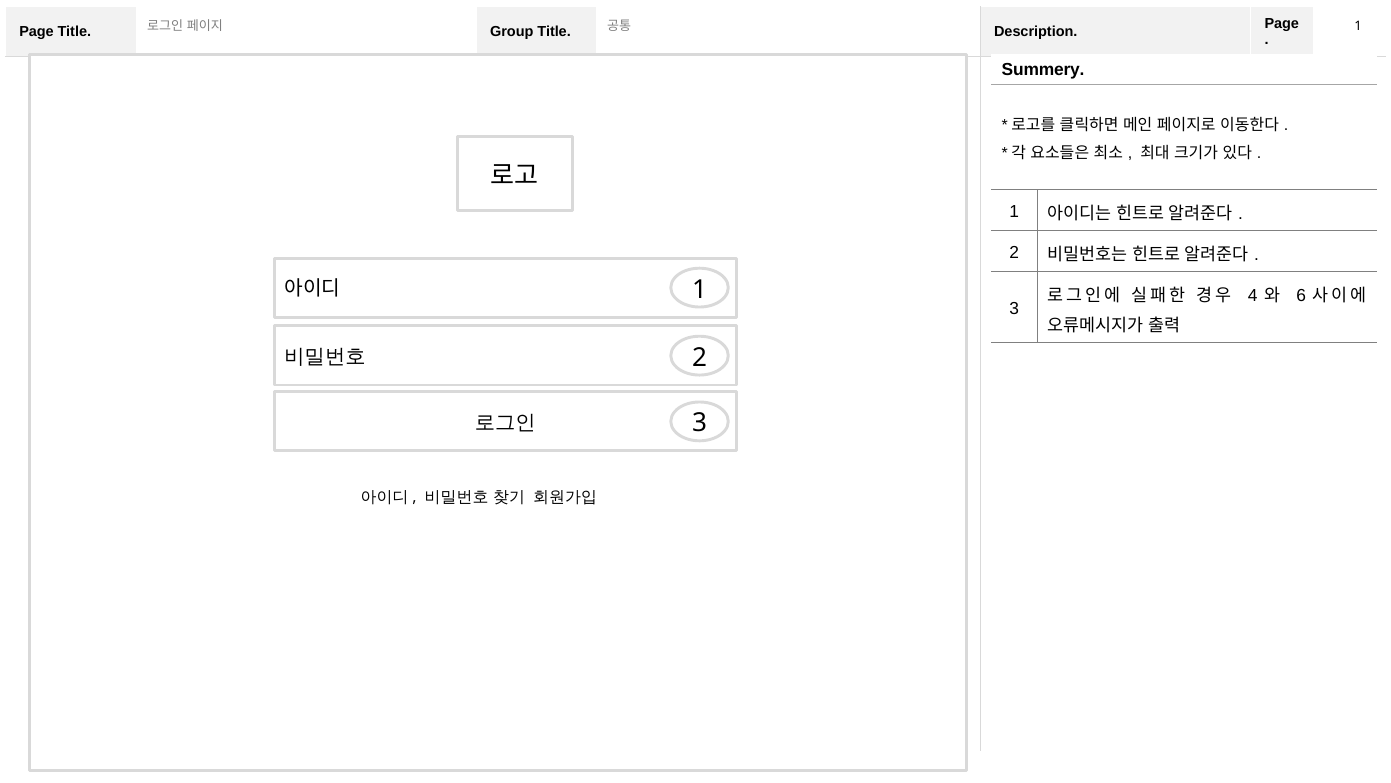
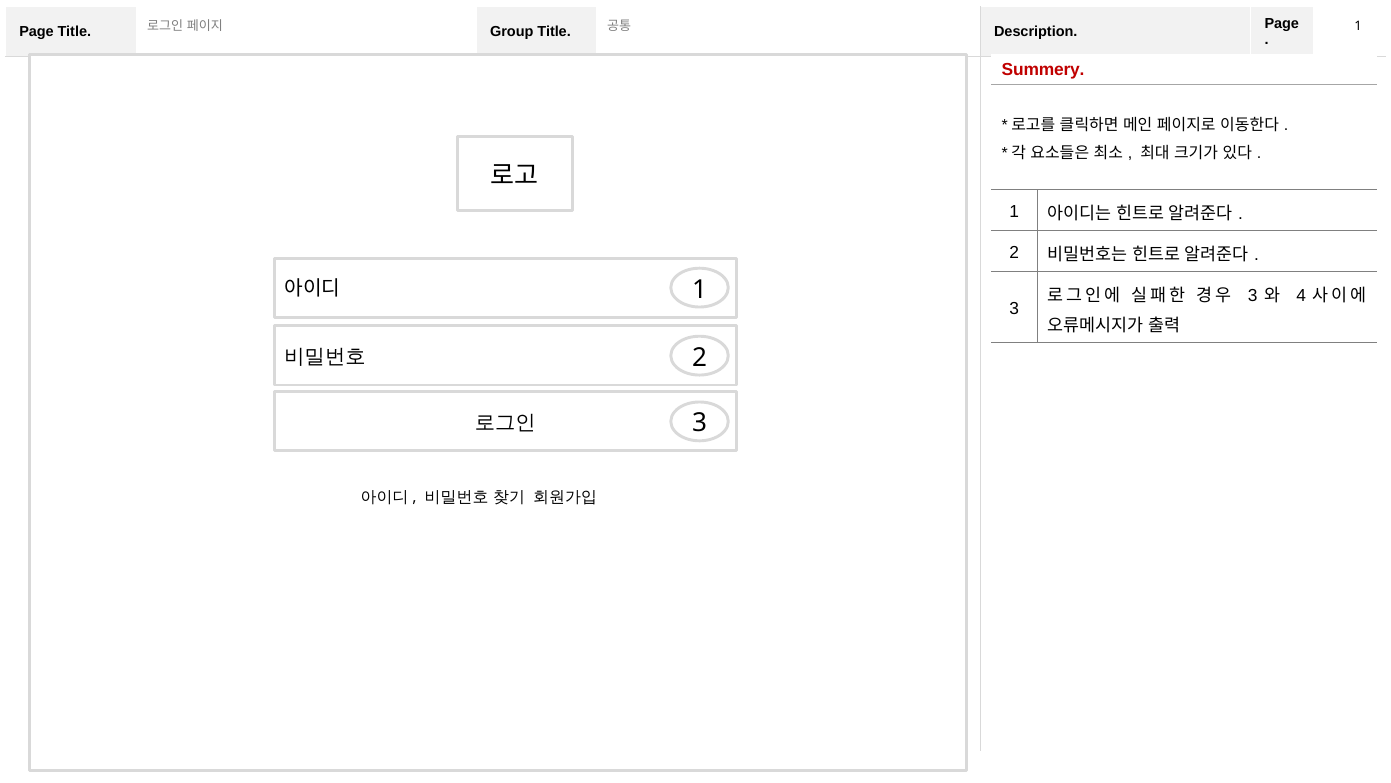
Summery colour: black -> red (1043, 70)
4: 4 -> 3 (1253, 295)
6: 6 -> 4 (1301, 295)
